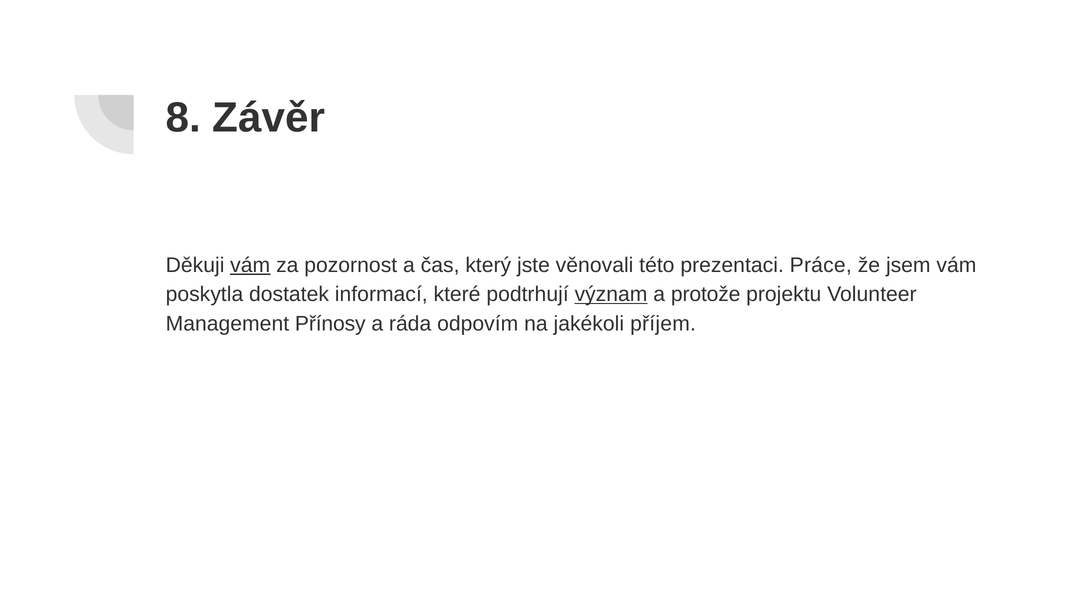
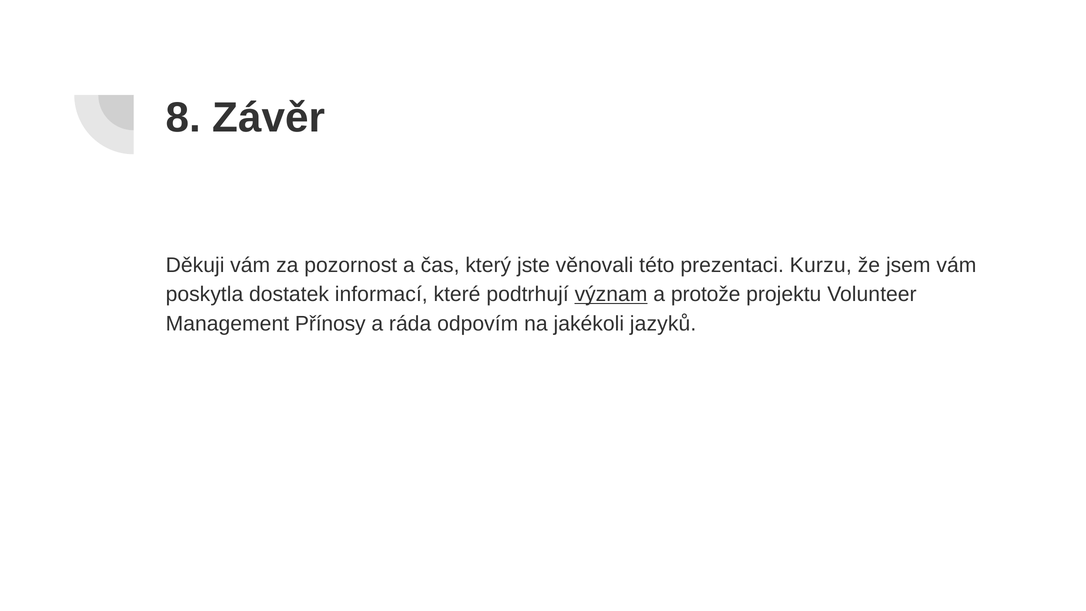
vám underline: present -> none (250, 265)
Práce: Práce -> Kurzu (821, 265)
příjem: příjem -> jazyků (663, 324)
